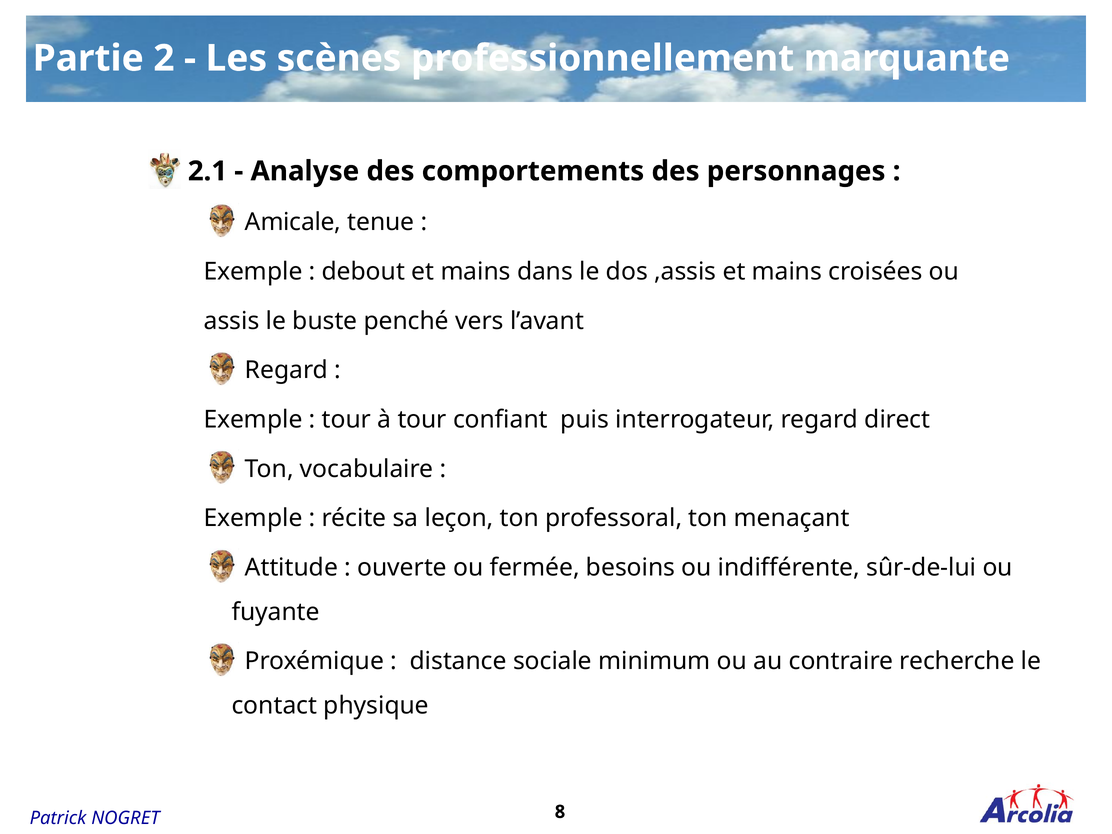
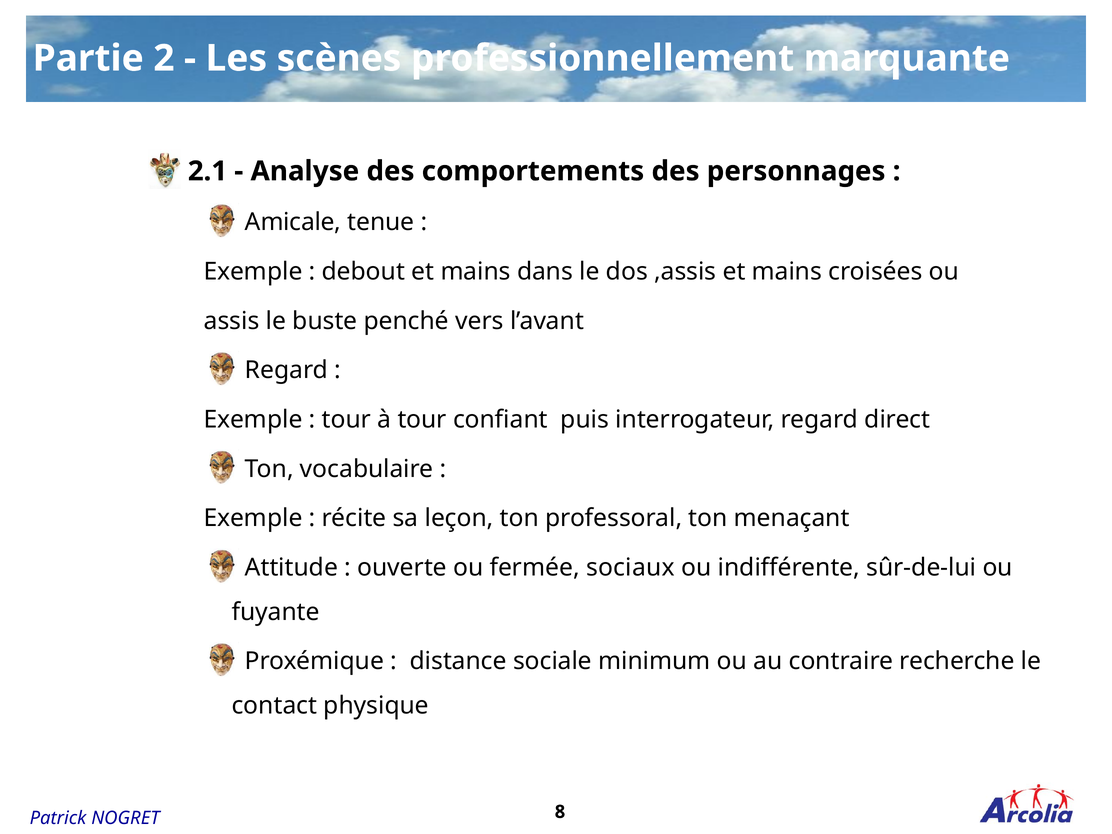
besoins: besoins -> sociaux (630, 568)
